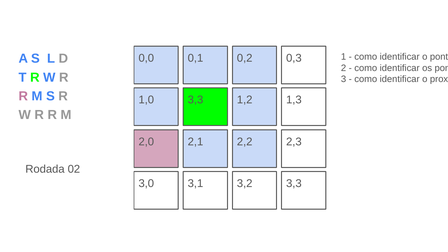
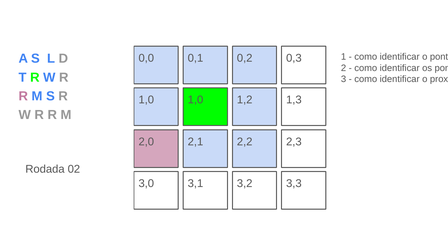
3,3: 3,3 -> 1,0 (195, 100)
